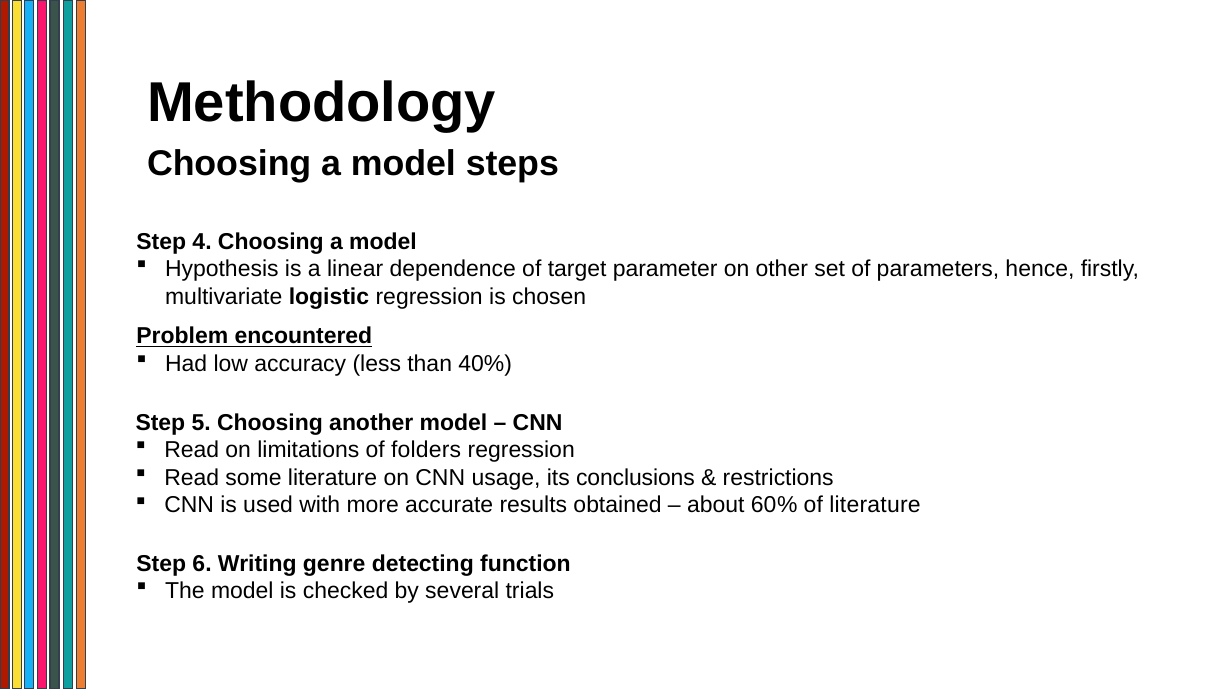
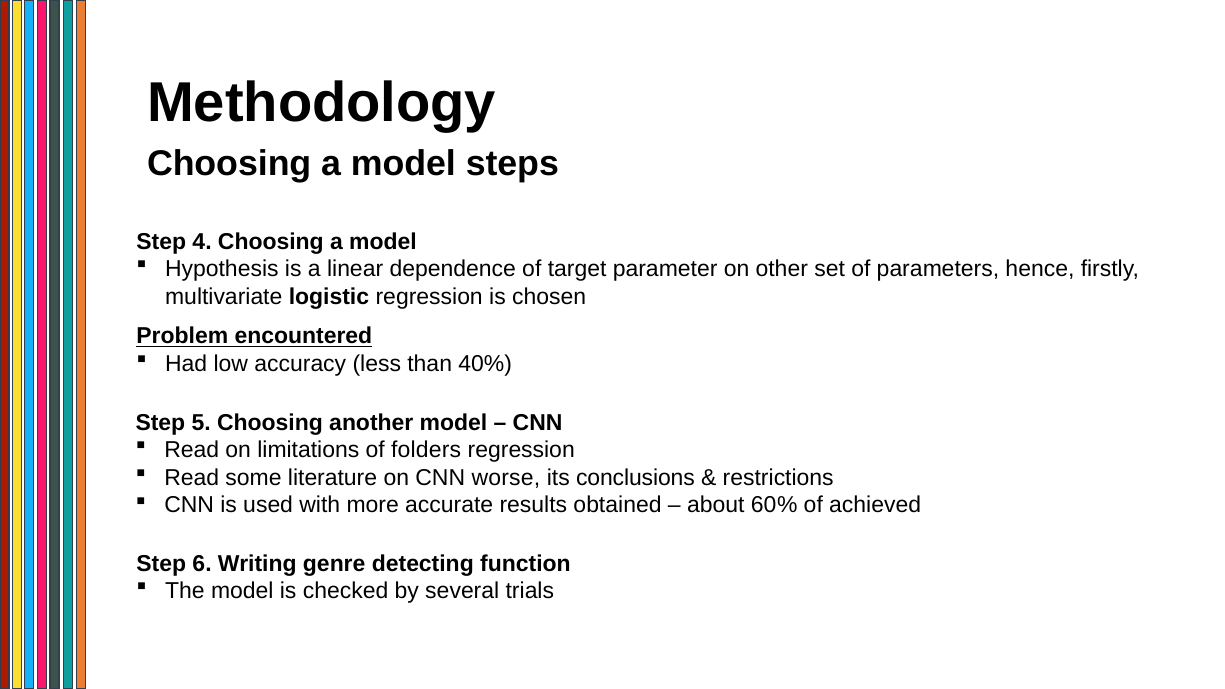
usage: usage -> worse (506, 478)
of literature: literature -> achieved (875, 505)
